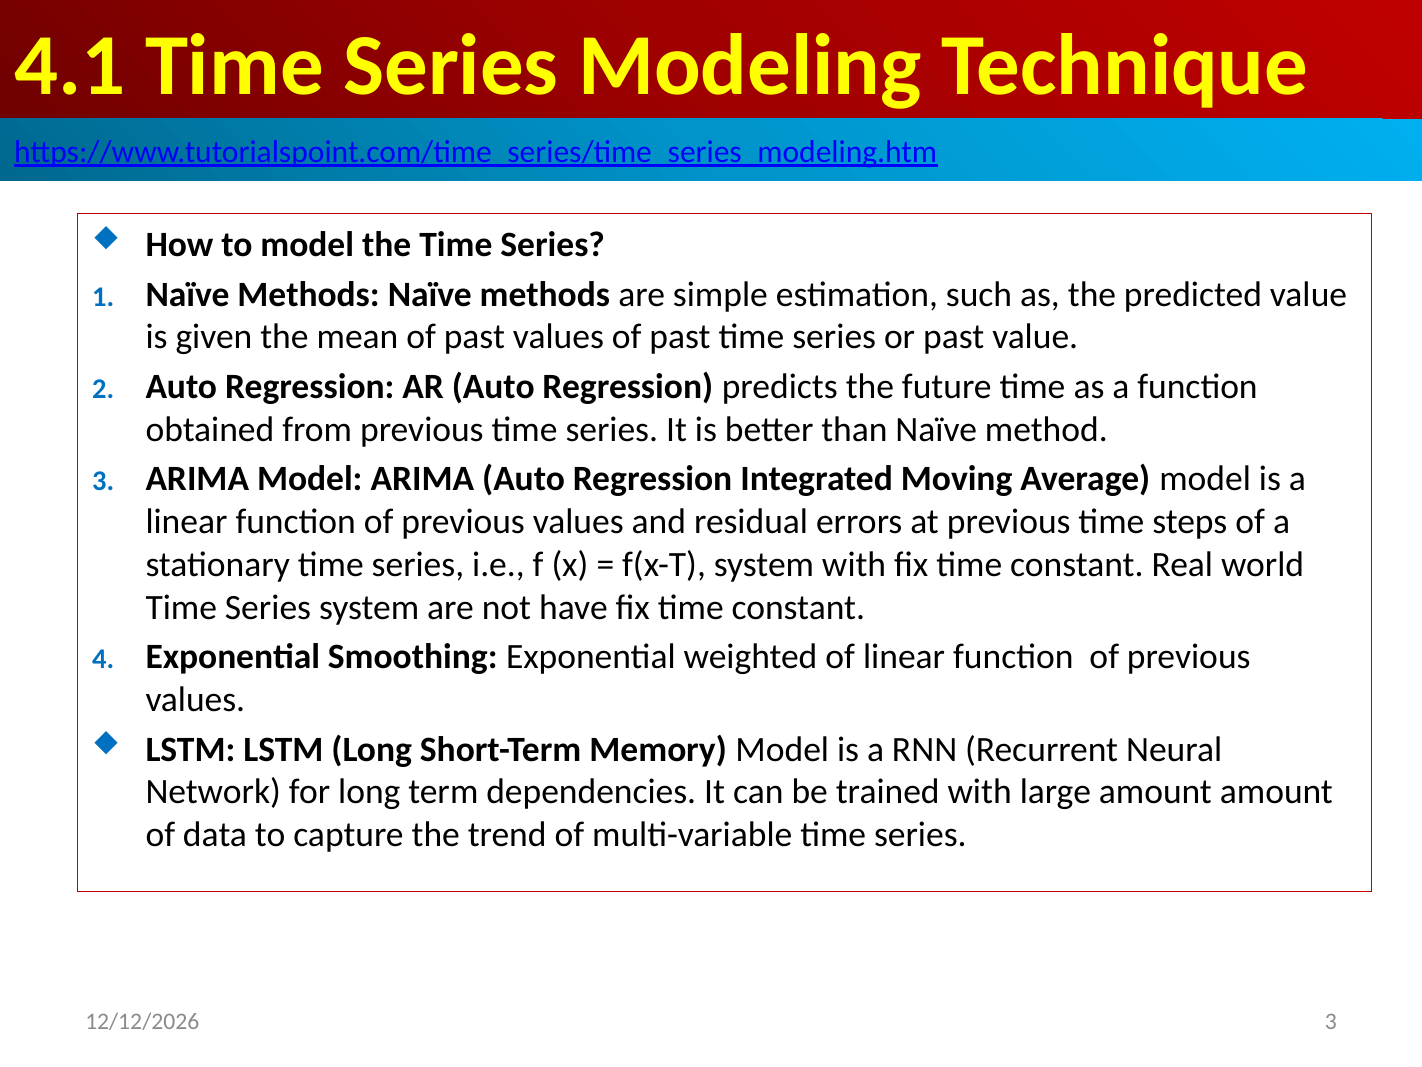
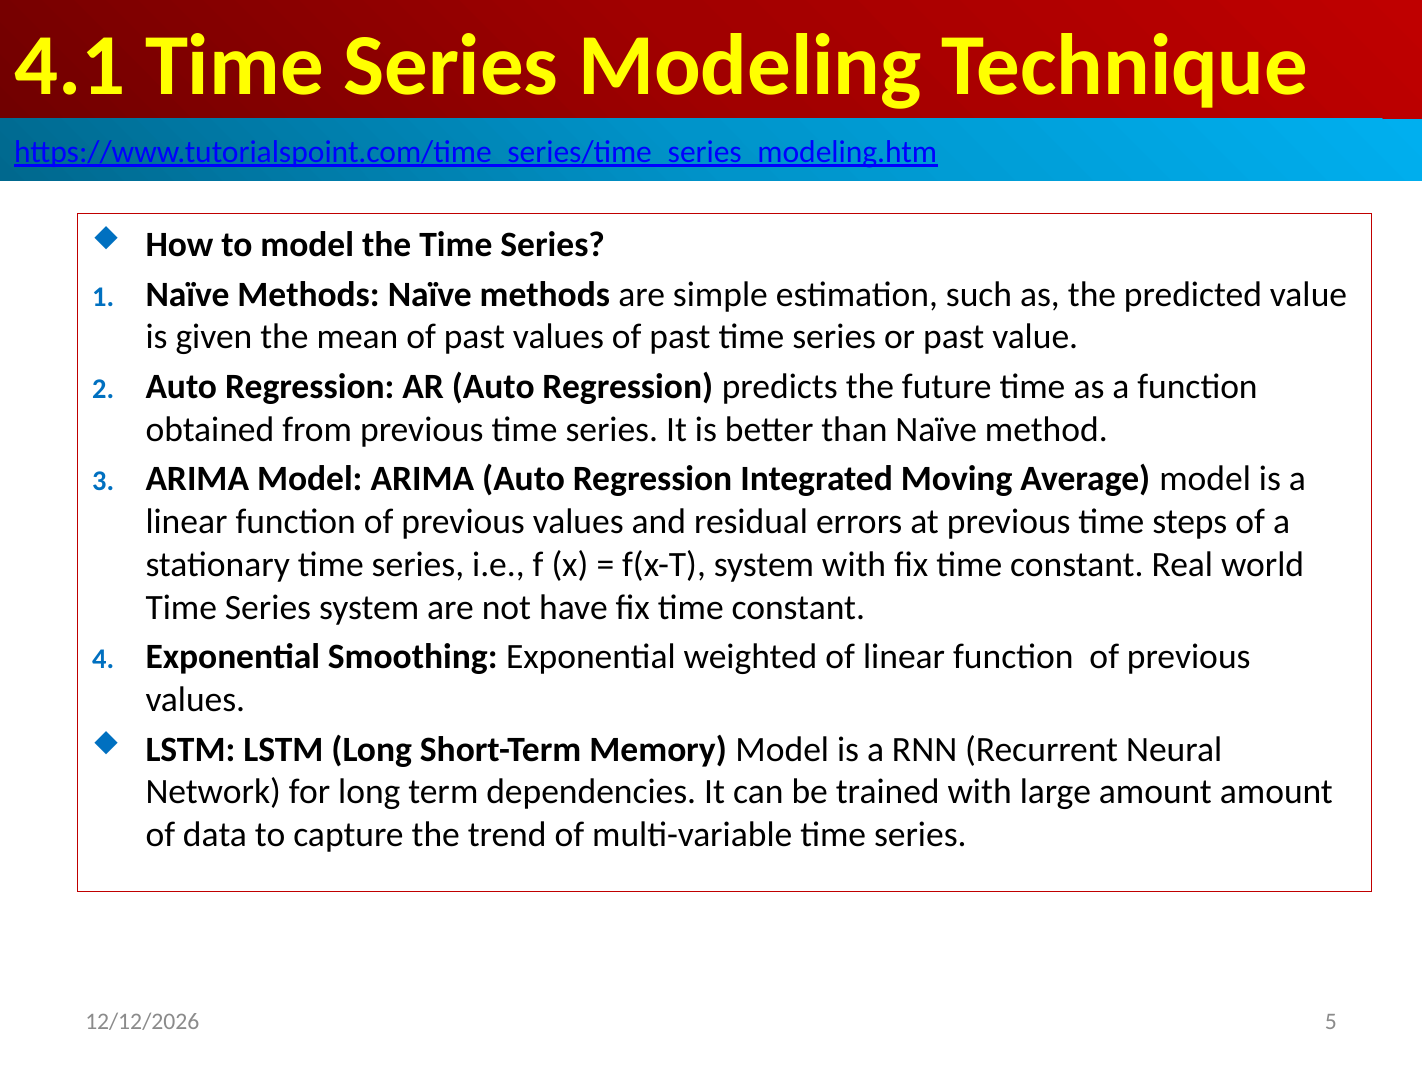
3: 3 -> 5 (1331, 1021)
